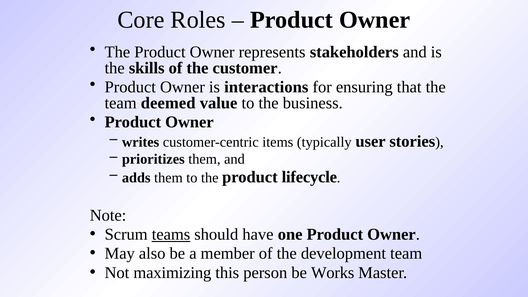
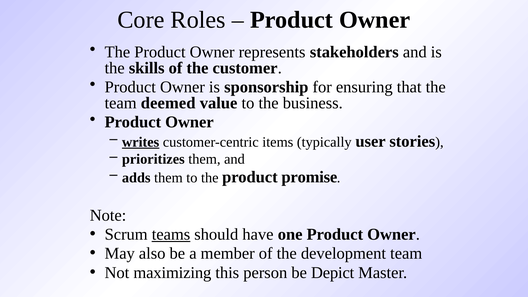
interactions: interactions -> sponsorship (266, 87)
writes underline: none -> present (141, 142)
lifecycle: lifecycle -> promise (309, 177)
Works: Works -> Depict (333, 273)
